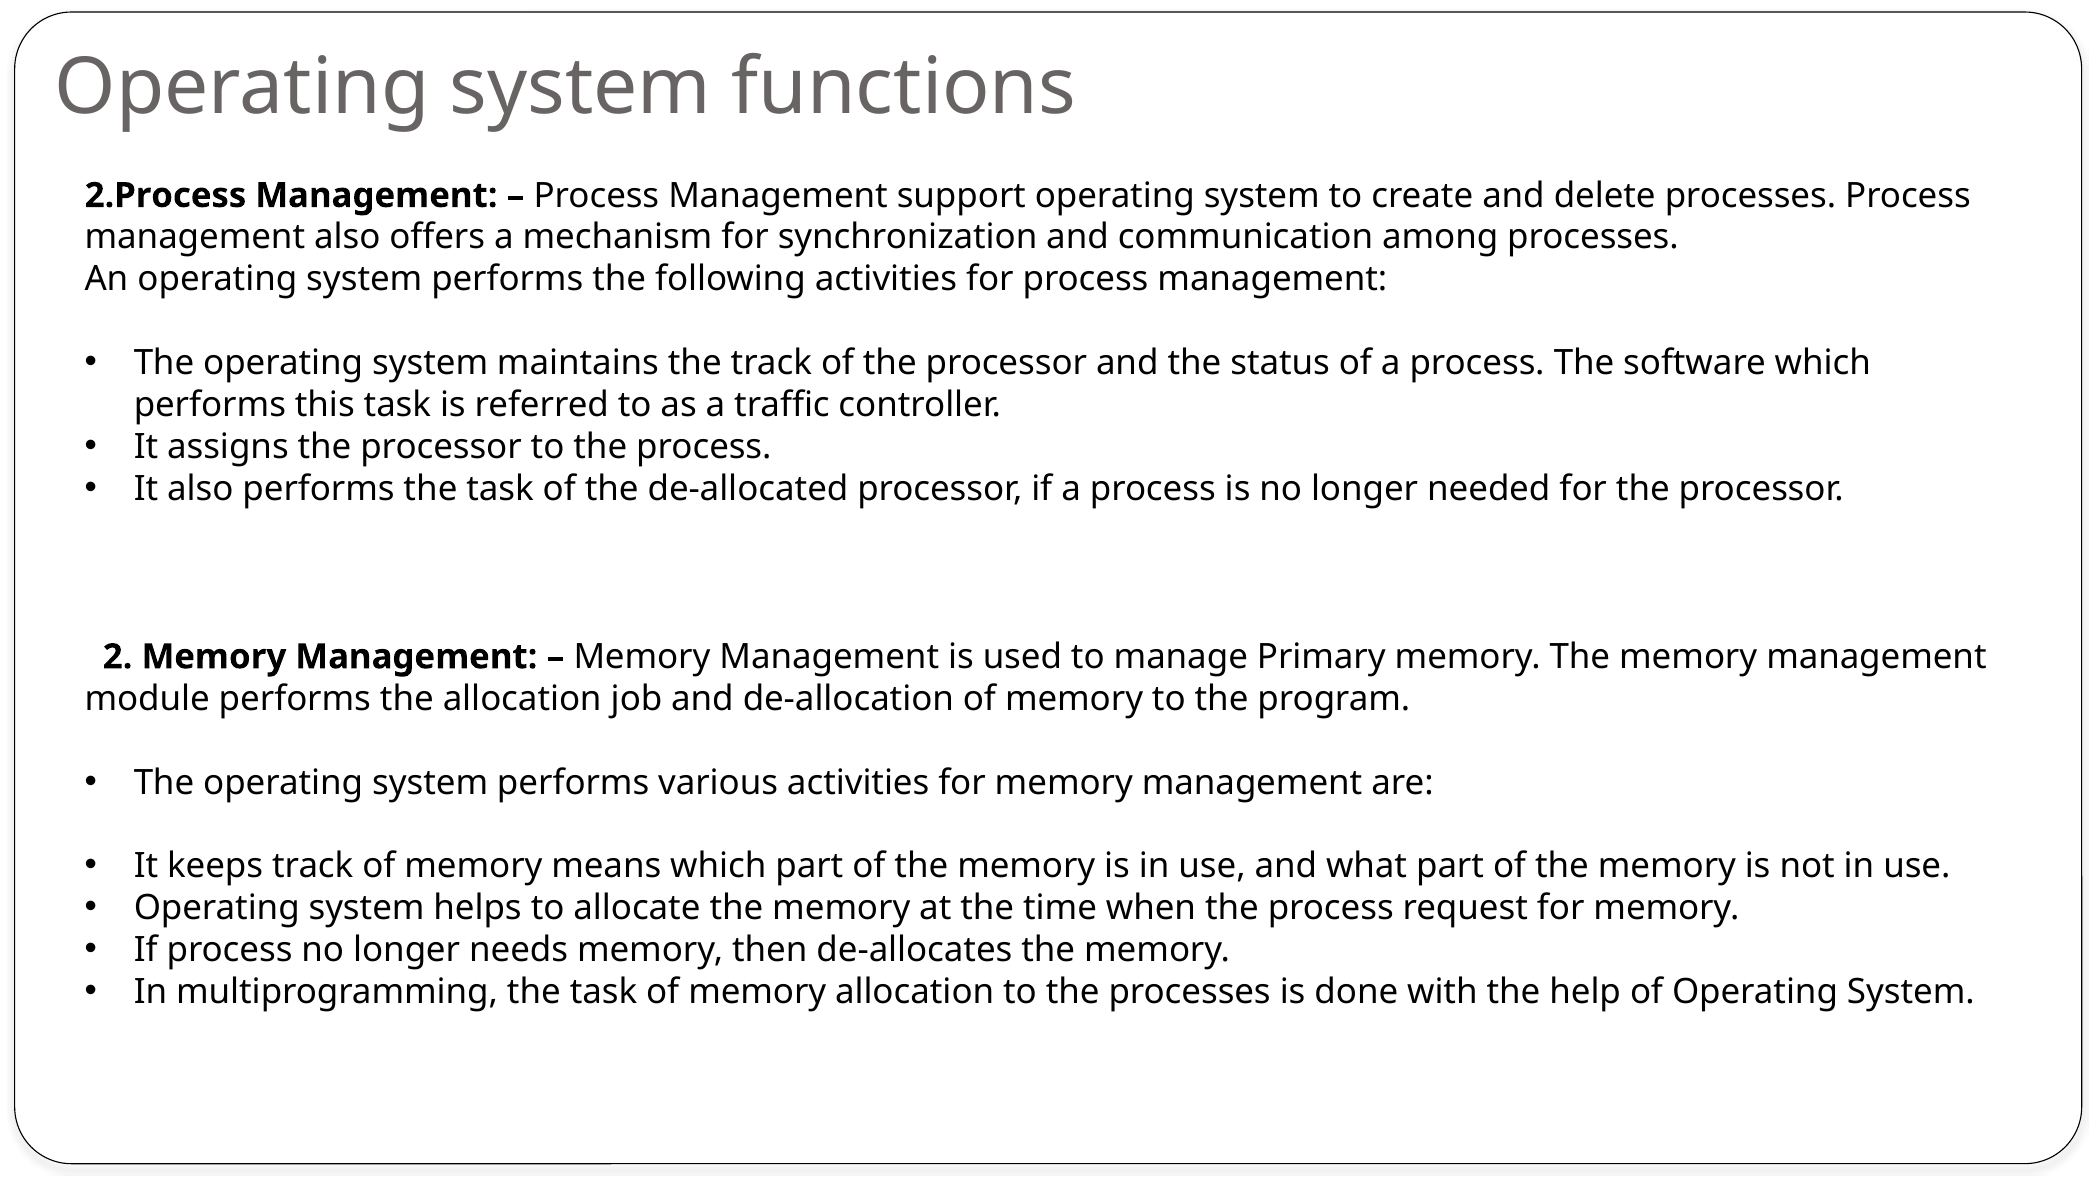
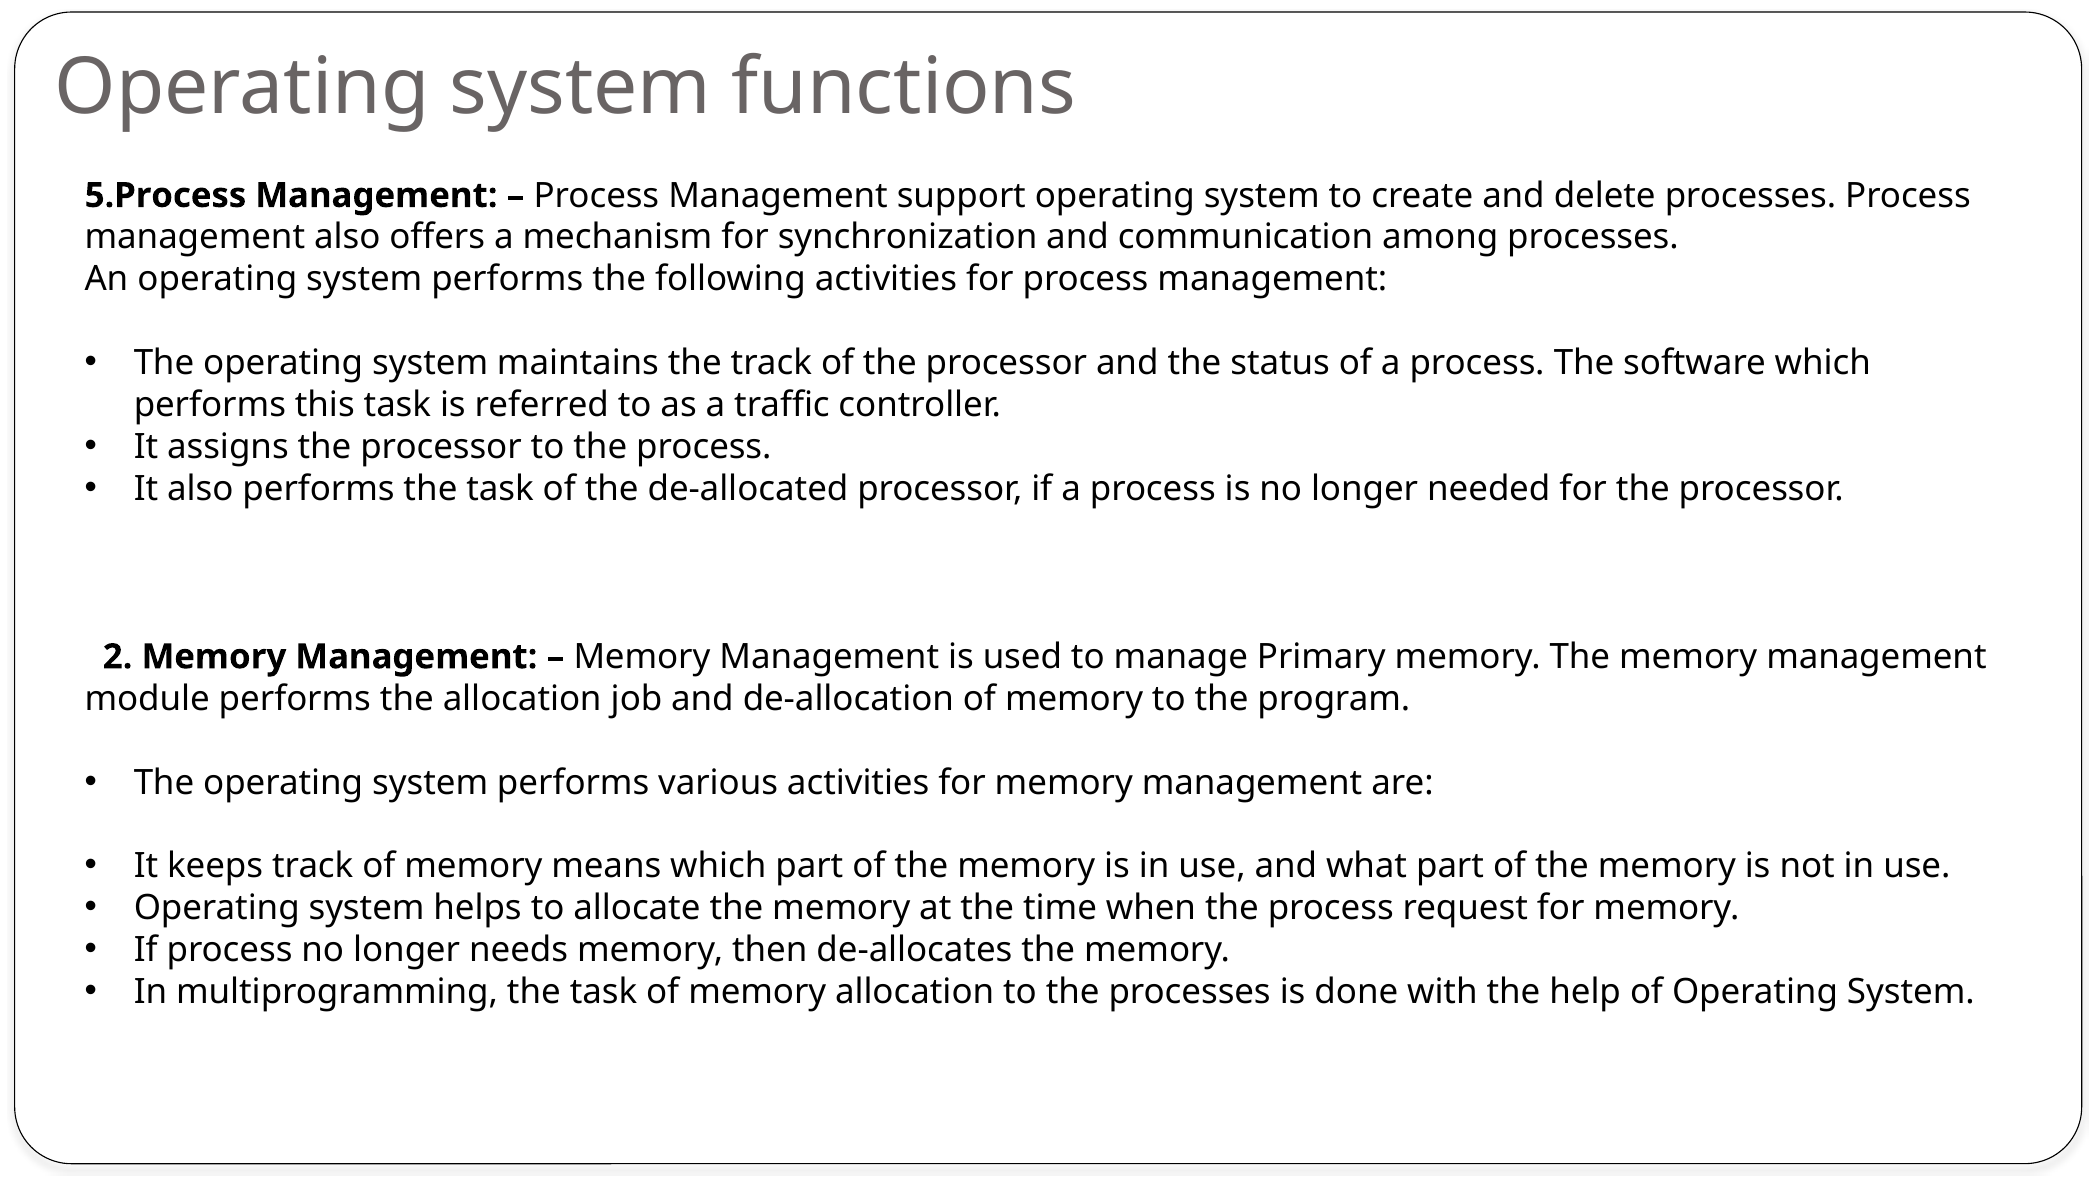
2.Process: 2.Process -> 5.Process (166, 195)
